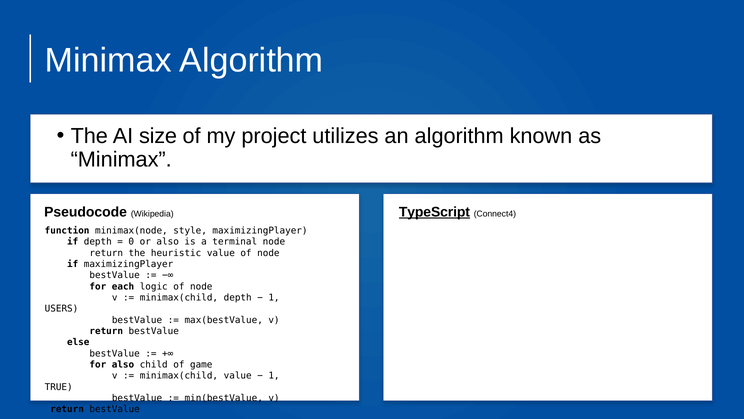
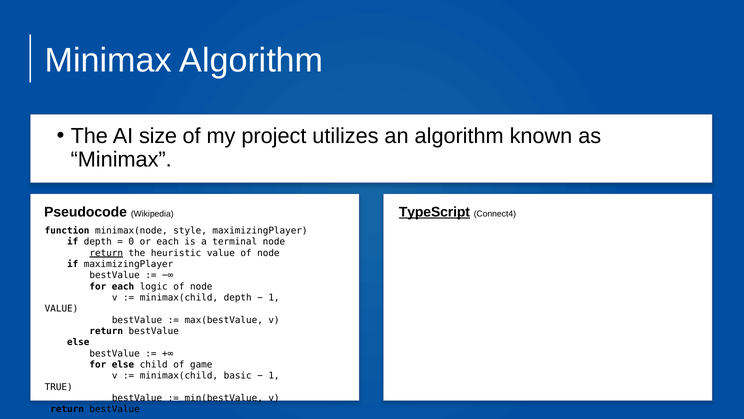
or also: also -> each (168, 242)
return underline: none -> present (106, 253)
USERS: USERS -> VALUE (62, 308)
for also: also -> else (123, 364)
minimax(child value: value -> basic (238, 375)
